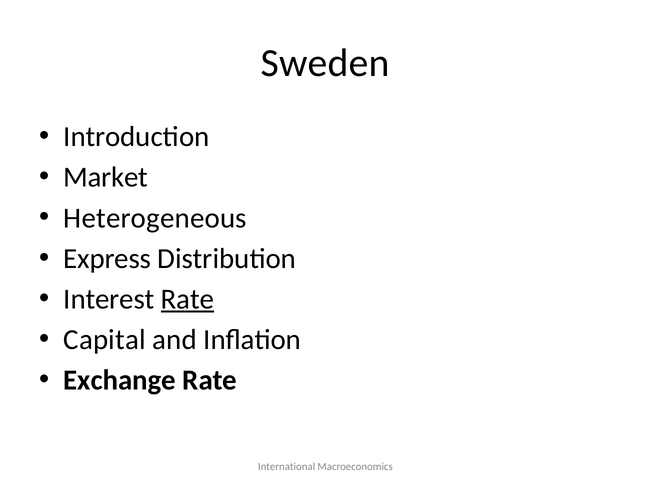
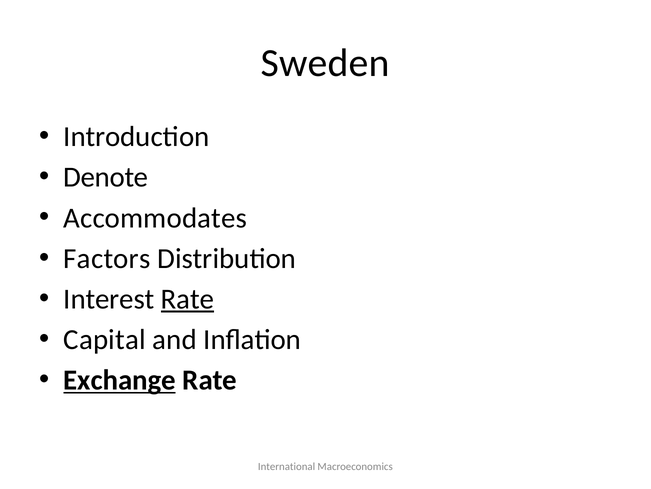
Market: Market -> Denote (106, 177)
Heterogeneous: Heterogeneous -> Accommodates (155, 218)
Express: Express -> Factors (107, 258)
Exchange underline: none -> present (120, 380)
